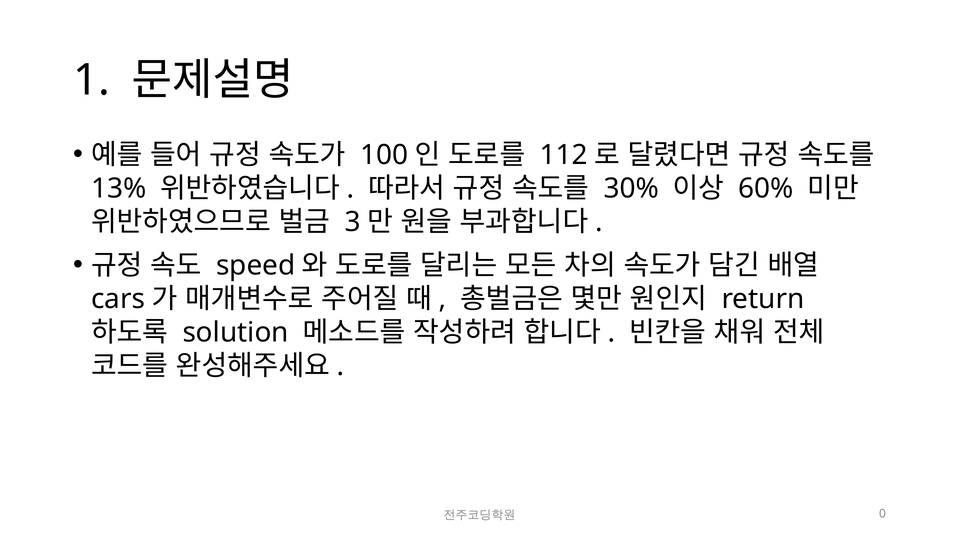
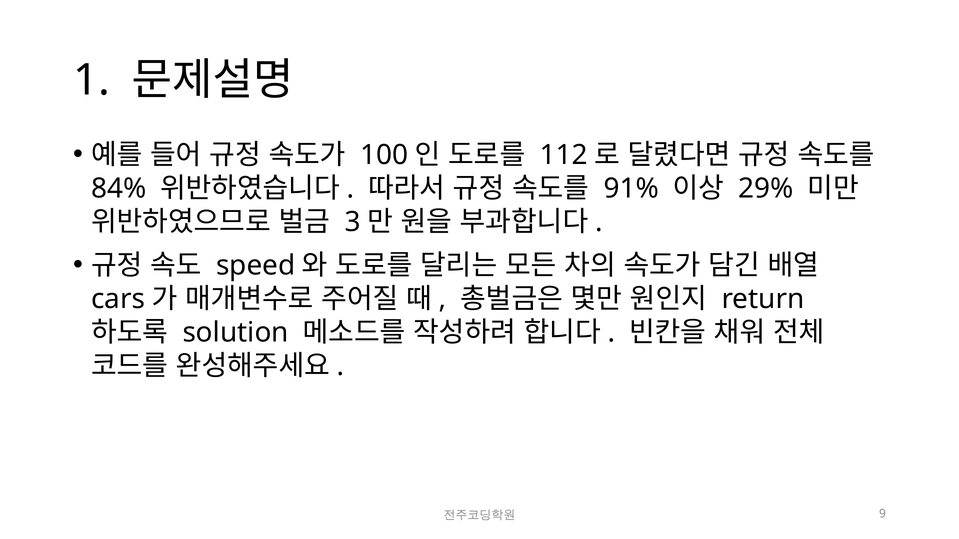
13%: 13% -> 84% (119, 189)
30%: 30% -> 91% (631, 189)
60%: 60% -> 29% (766, 189)
0: 0 -> 9 (882, 514)
